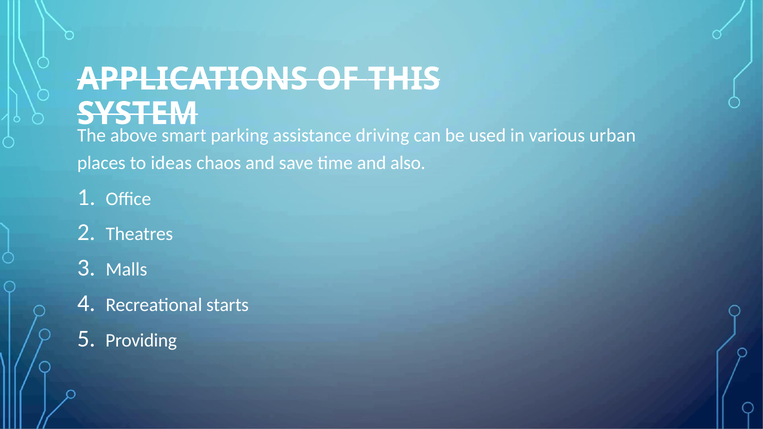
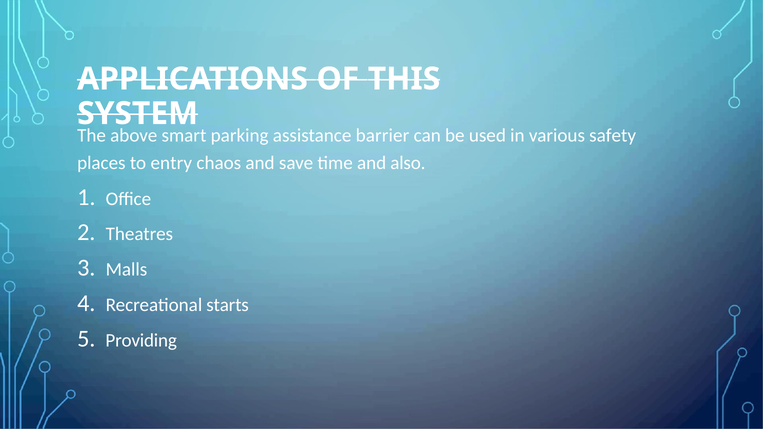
driving: driving -> barrier (383, 136)
urban: urban -> safety (613, 136)
ideas: ideas -> entry (171, 163)
